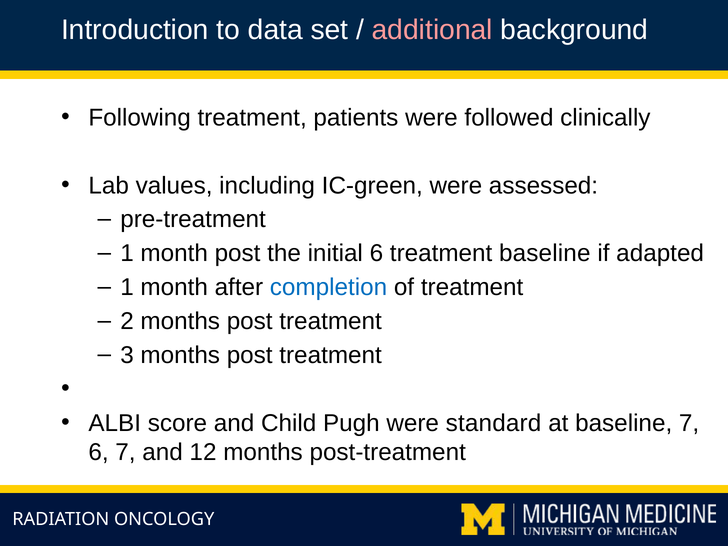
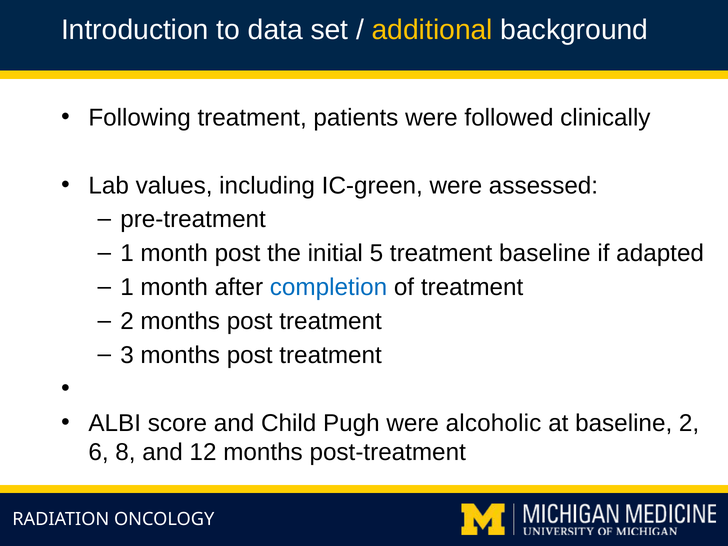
additional colour: pink -> yellow (432, 30)
initial 6: 6 -> 5 (376, 253)
standard: standard -> alcoholic (494, 423)
baseline 7: 7 -> 2 (689, 423)
6 7: 7 -> 8 (125, 452)
